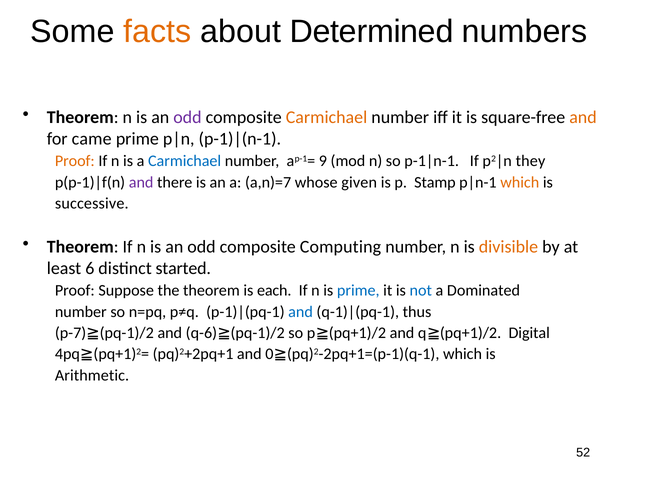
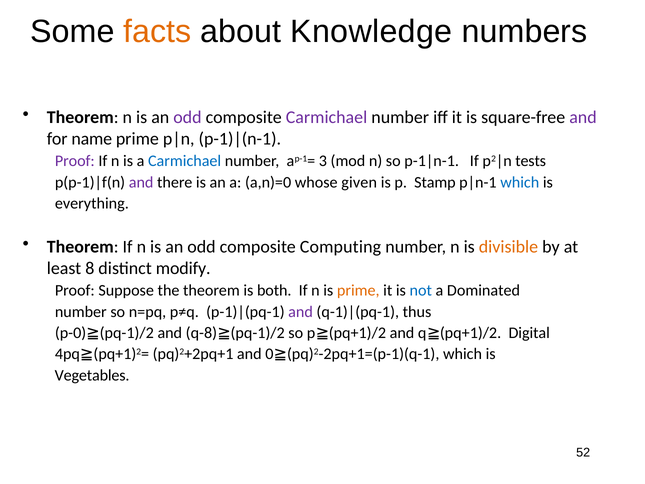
Determined: Determined -> Knowledge (371, 32)
Carmichael colour: orange -> purple (327, 117)
and colour: orange -> purple (583, 117)
came: came -> name (92, 139)
Proof colour: orange -> purple (75, 161)
9: 9 -> 3 (323, 161)
they: they -> tests (531, 161)
a,n)=7: a,n)=7 -> a,n)=0 (268, 182)
which colour: orange -> blue (520, 182)
successive: successive -> everything (92, 203)
6: 6 -> 8 (90, 268)
started: started -> modify (183, 268)
each: each -> both (274, 290)
prime colour: blue -> orange (358, 290)
and colour: blue -> purple (301, 312)
p-7: p-7 -> p-0 (71, 333)
q-6: q-6 -> q-8 (201, 333)
Arithmetic: Arithmetic -> Vegetables (92, 375)
